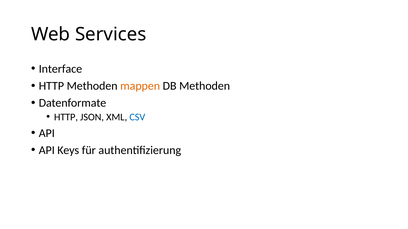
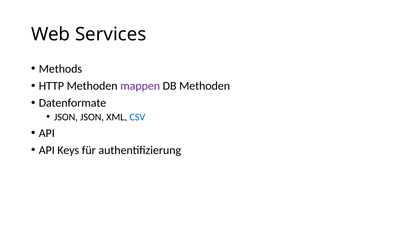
Interface: Interface -> Methods (60, 69)
mappen colour: orange -> purple (140, 86)
HTTP: HTTP -> JSON (66, 117)
